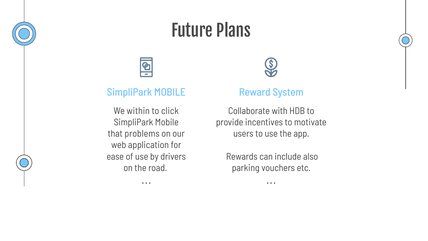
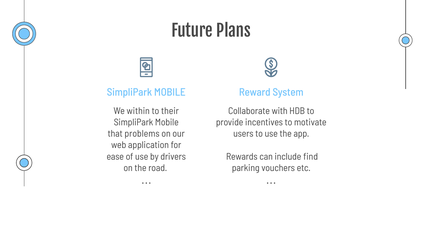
click: click -> their (170, 111)
also: also -> find (311, 156)
